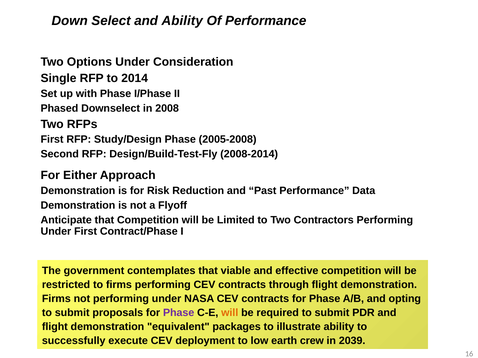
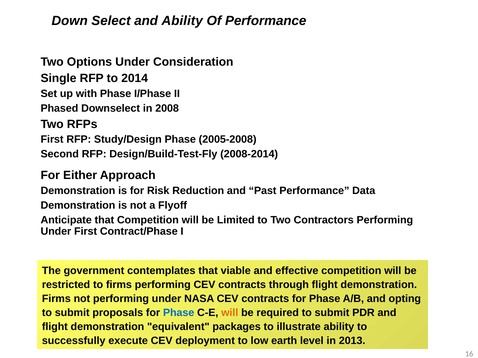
Phase colour: purple -> blue (179, 313)
crew: crew -> level (312, 341)
2039: 2039 -> 2013 (352, 341)
